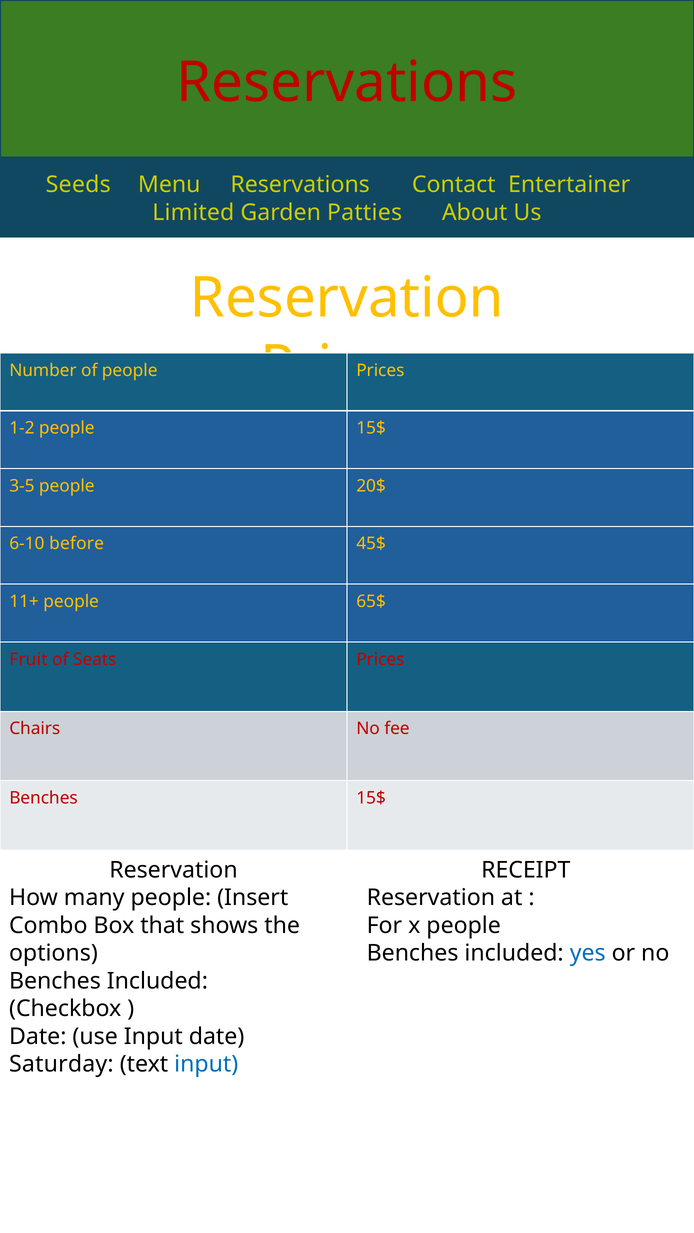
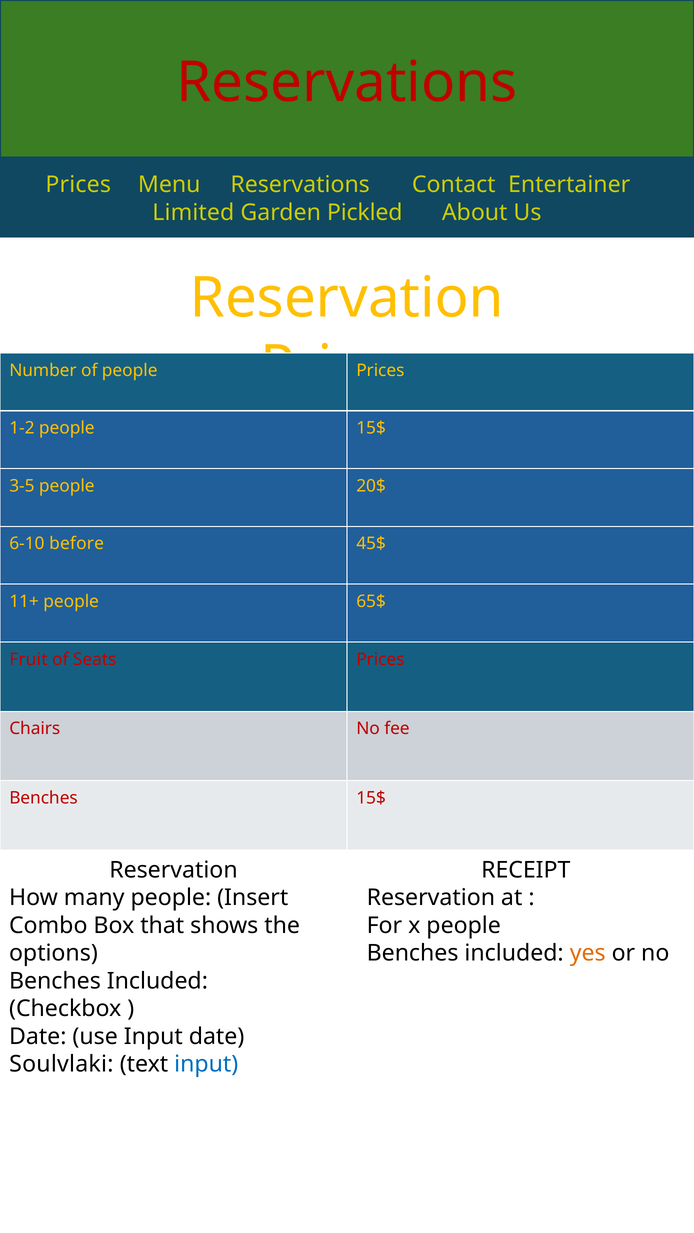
Seeds: Seeds -> Prices (78, 185)
Patties: Patties -> Pickled (365, 213)
yes colour: blue -> orange (588, 954)
Saturday: Saturday -> Soulvlaki (61, 1065)
